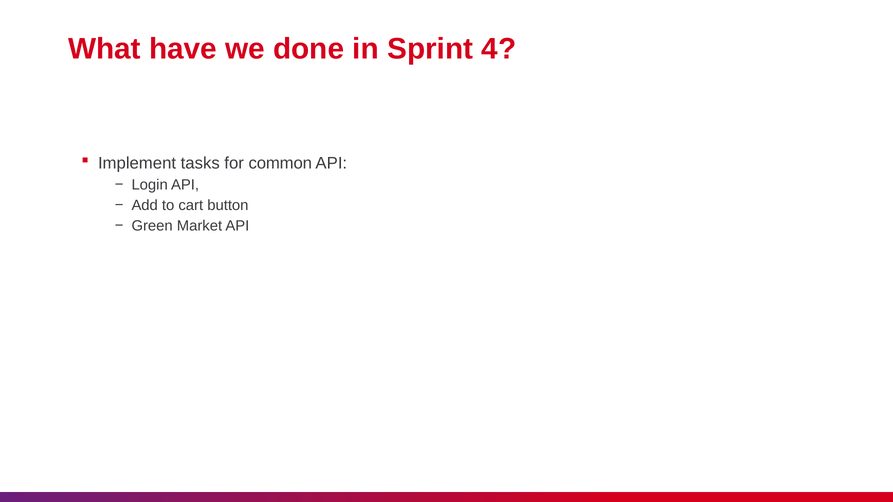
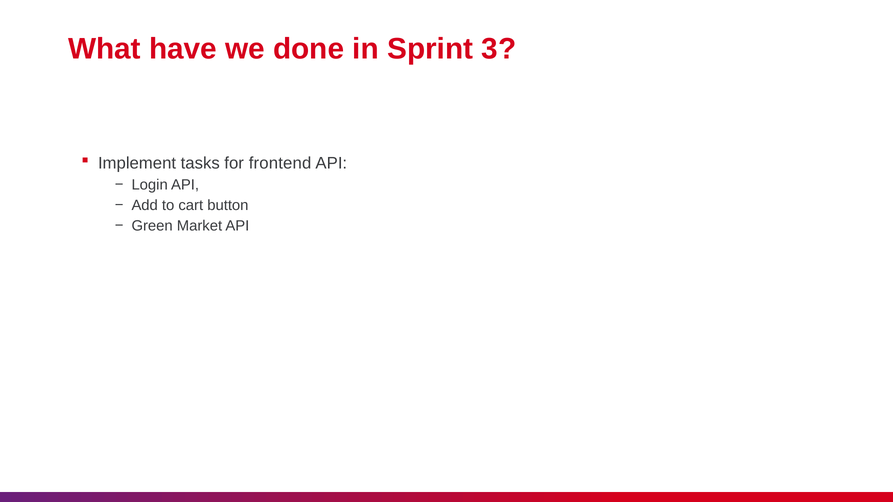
4: 4 -> 3 (499, 49)
common: common -> frontend (280, 163)
